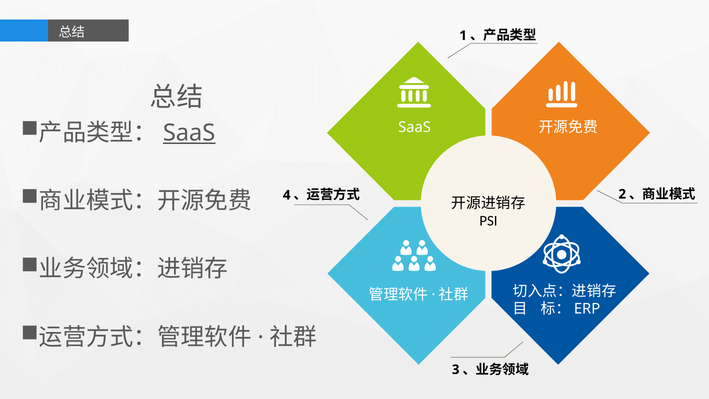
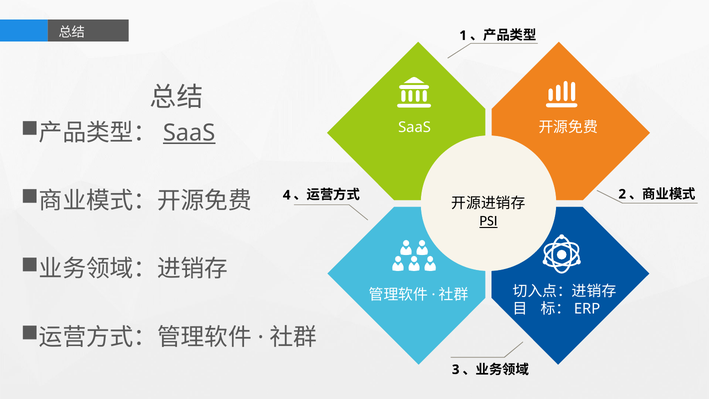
PSI underline: none -> present (488, 221)
